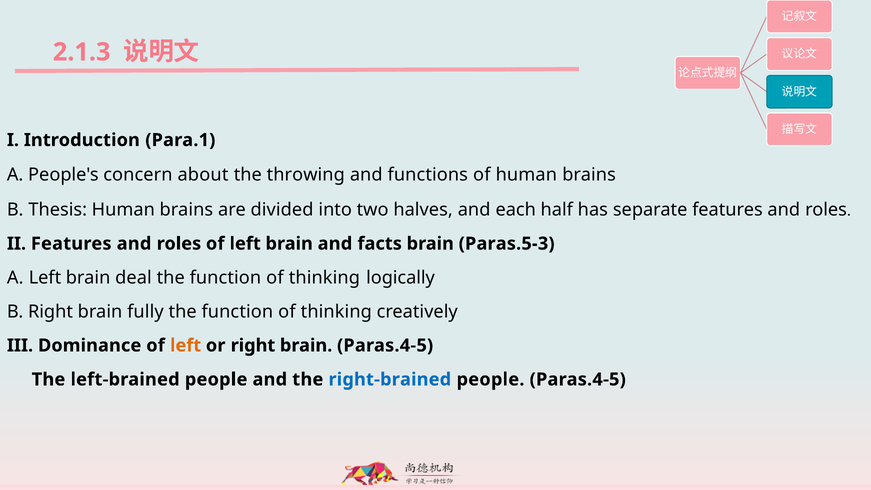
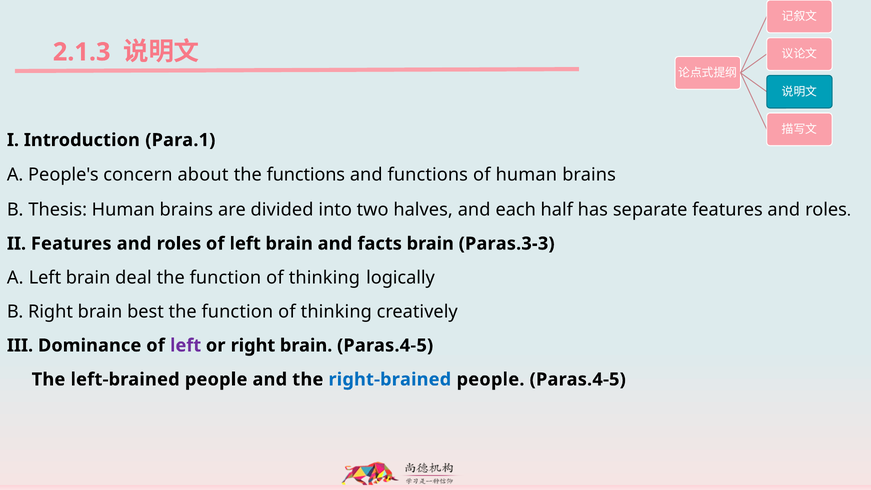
the throwing: throwing -> functions (306, 175)
Paras.5-3: Paras.5-3 -> Paras.3-3 (507, 244)
fully: fully -> best (145, 311)
left colour: orange -> purple (186, 345)
